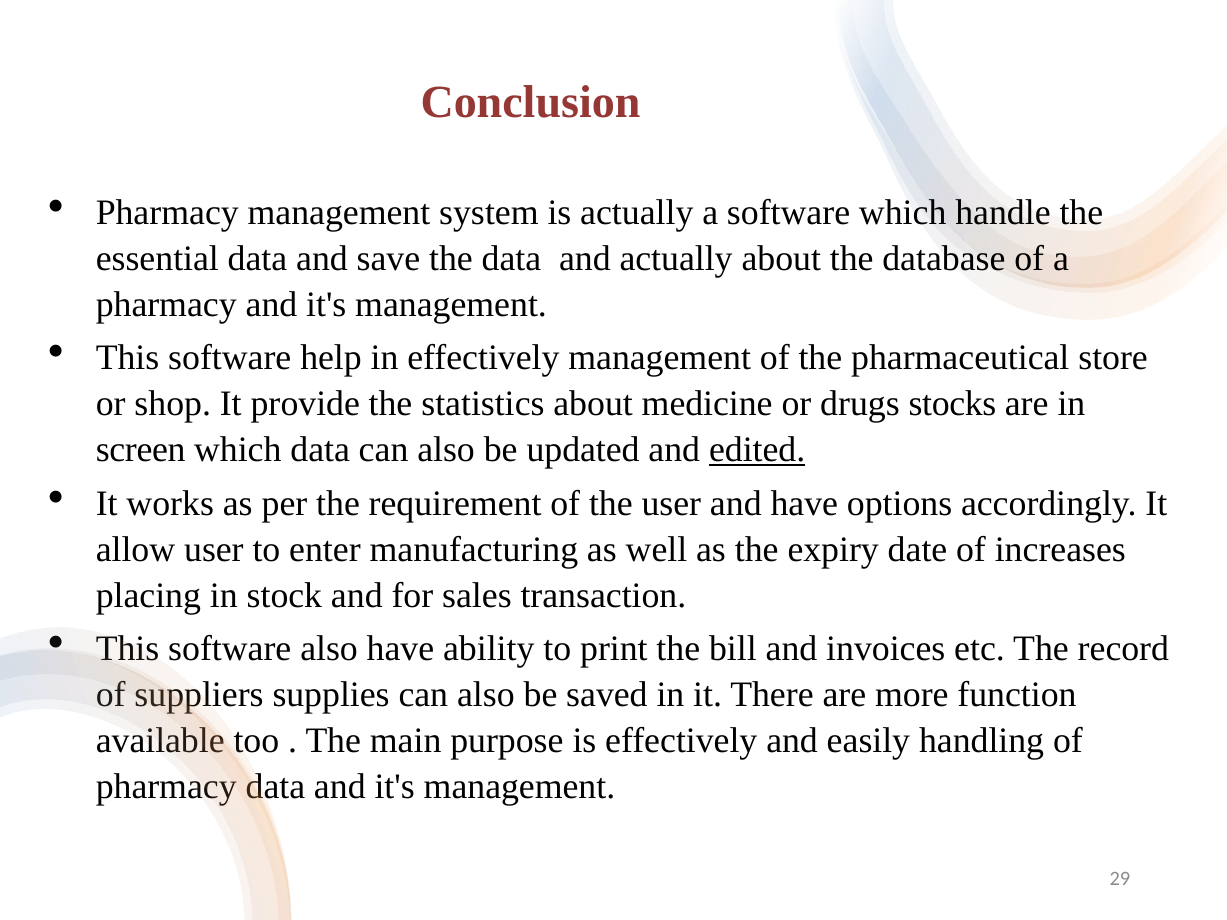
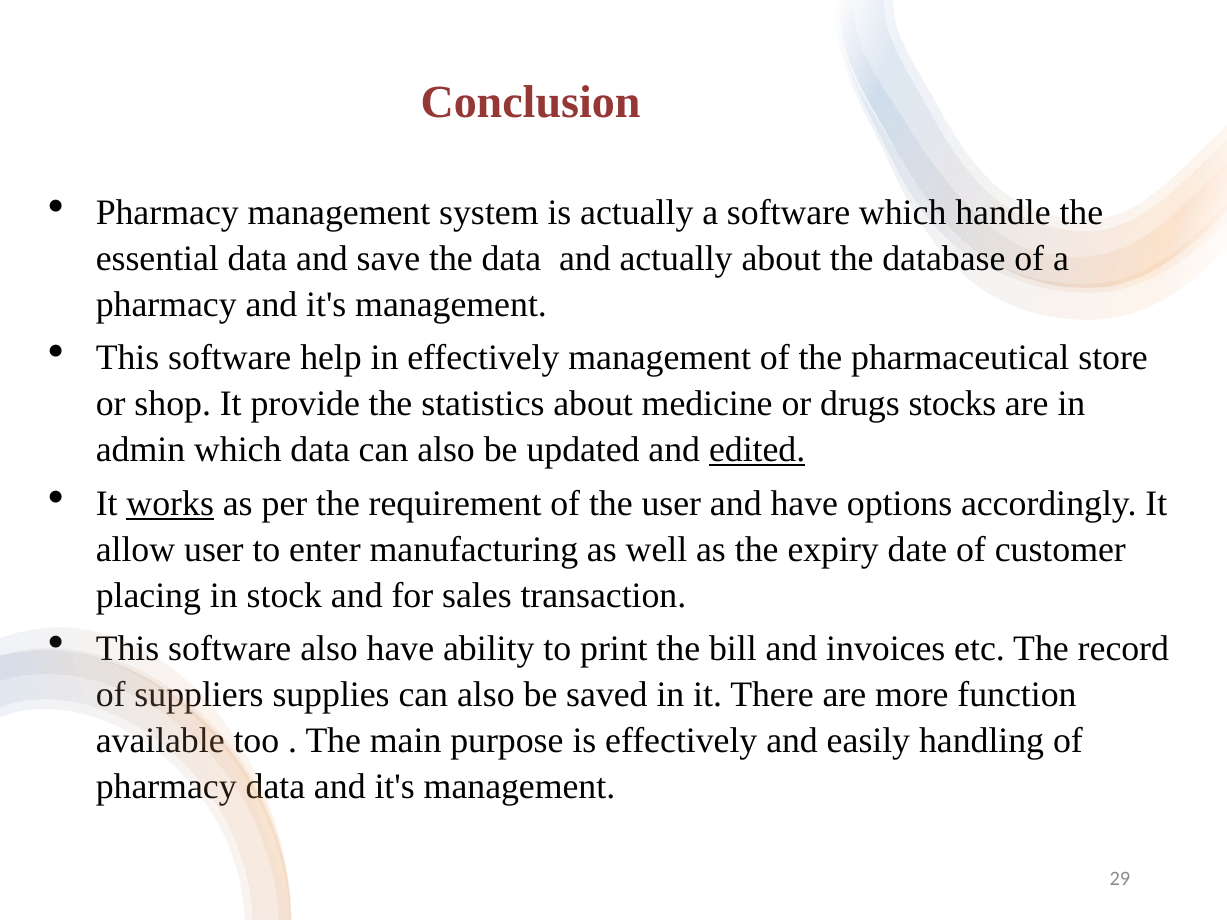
screen: screen -> admin (141, 450)
works underline: none -> present (170, 503)
increases: increases -> customer (1060, 549)
